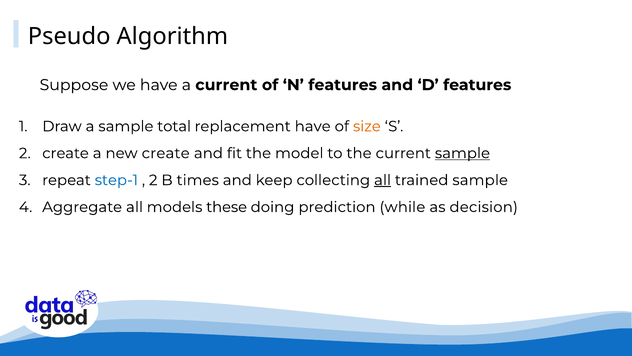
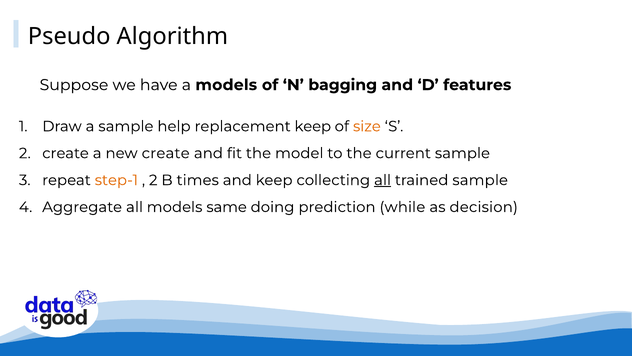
a current: current -> models (226, 85)
N features: features -> bagging (343, 85)
total: total -> help (174, 126)
replacement have: have -> keep (313, 126)
sample underline: present -> none (462, 153)
step-1 colour: blue -> orange (116, 180)
these: these -> same (227, 207)
